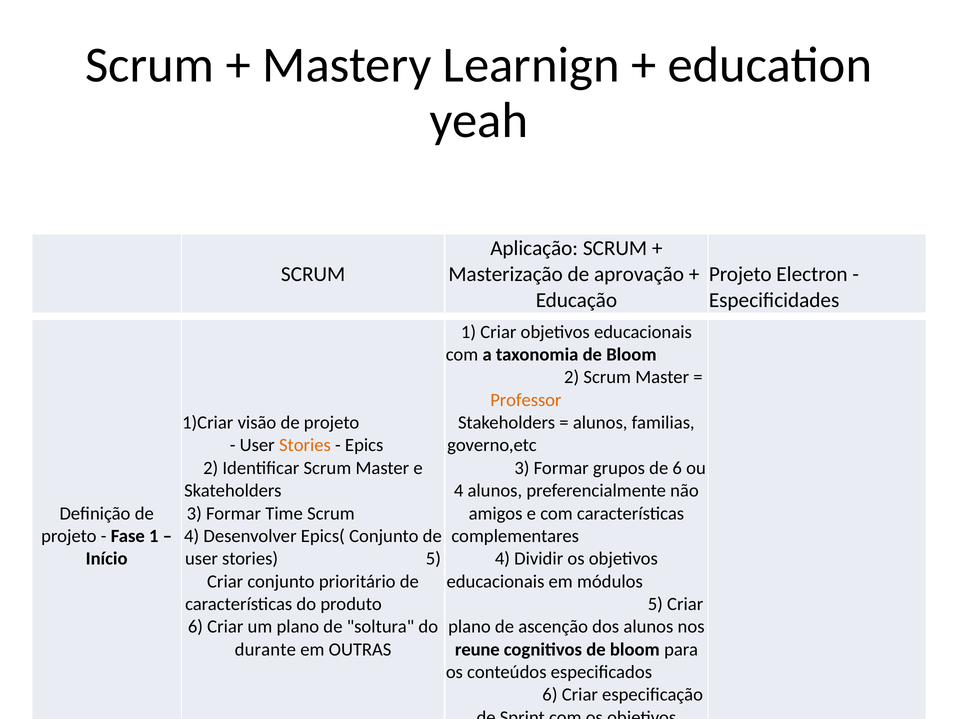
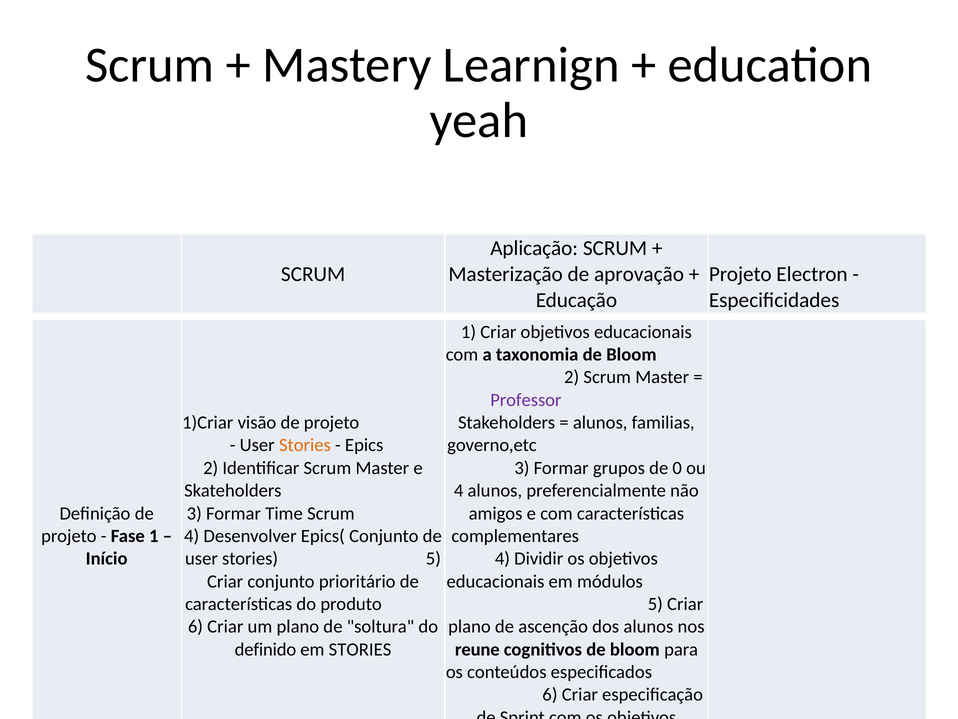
Professor colour: orange -> purple (526, 400)
de 6: 6 -> 0 (677, 468)
durante: durante -> definido (265, 649)
em OUTRAS: OUTRAS -> STORIES (360, 649)
